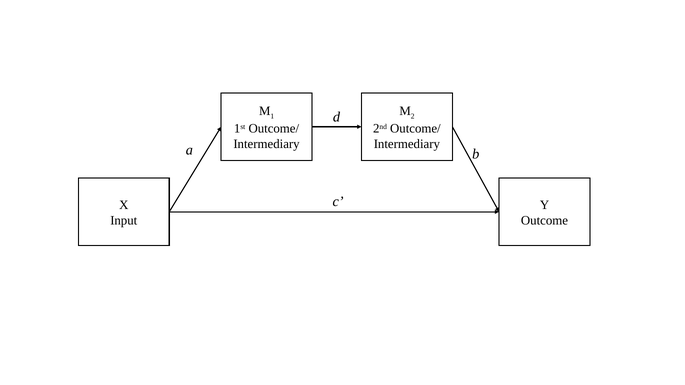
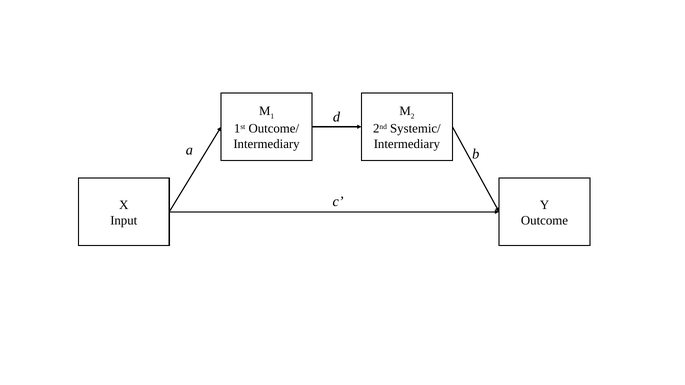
2nd Outcome/: Outcome/ -> Systemic/ (415, 129)
